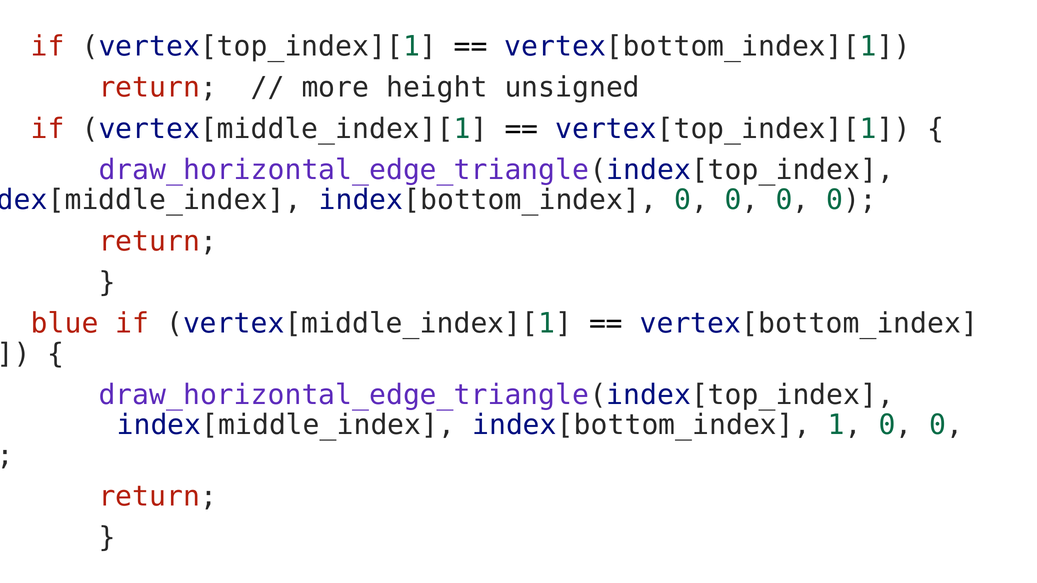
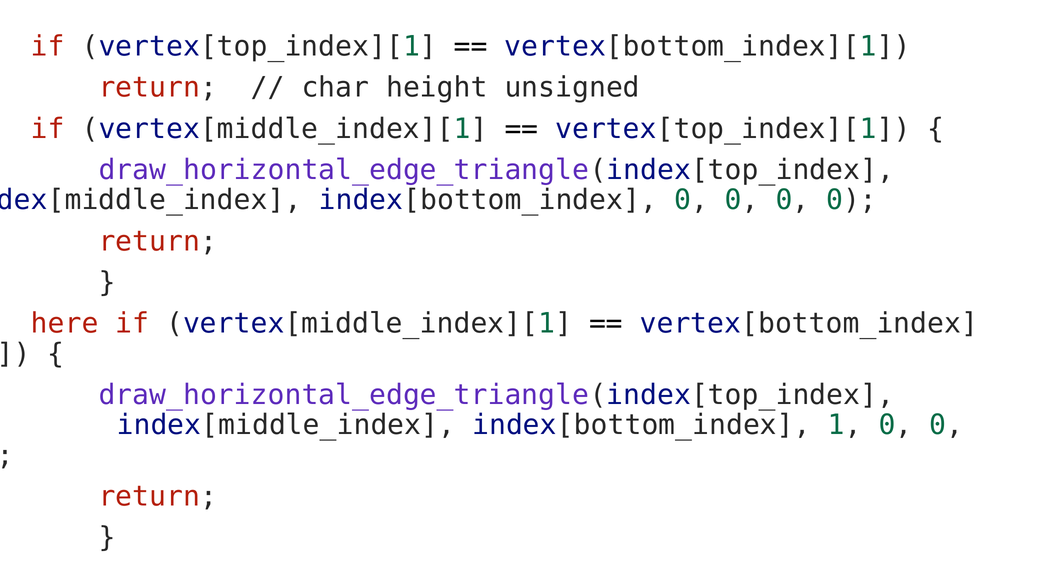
more: more -> char (335, 88)
blue: blue -> here (65, 324)
